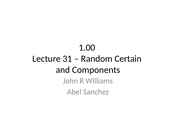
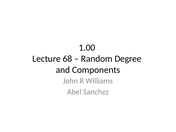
31: 31 -> 68 (67, 59)
Certain: Certain -> Degree (128, 59)
